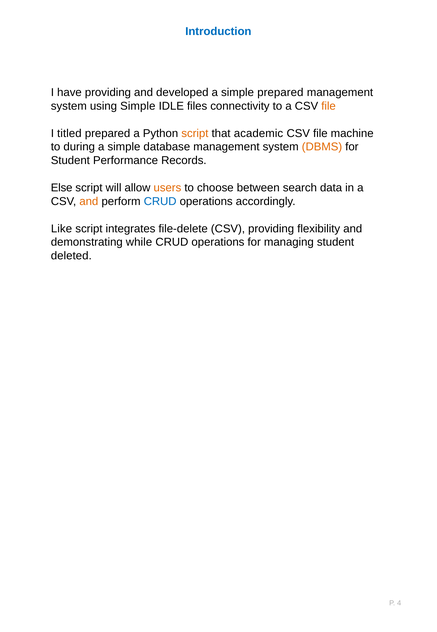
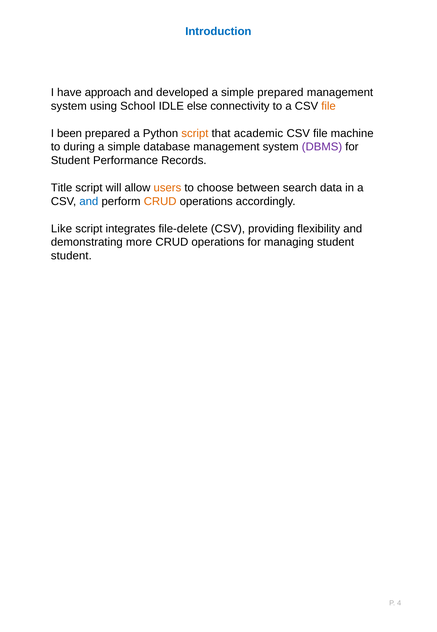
have providing: providing -> approach (108, 92)
using Simple: Simple -> School (138, 106)
files: files -> else (197, 106)
titled: titled -> been (69, 133)
DBMS colour: orange -> purple (322, 147)
Else: Else -> Title (62, 188)
and colour: orange -> blue (89, 201)
CRUD colour: blue -> orange (160, 201)
while: while -> more (139, 242)
deleted: deleted -> student (71, 256)
